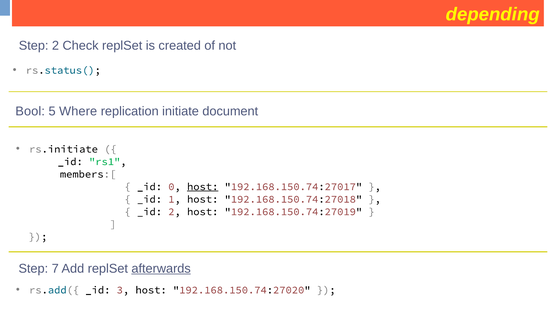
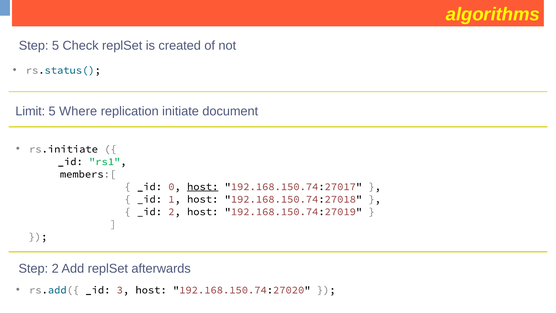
depending: depending -> algorithms (493, 14)
Step 2: 2 -> 5 (56, 46)
Bool: Bool -> Limit (30, 111)
Step 7: 7 -> 2 (55, 268)
afterwards underline: present -> none (161, 268)
